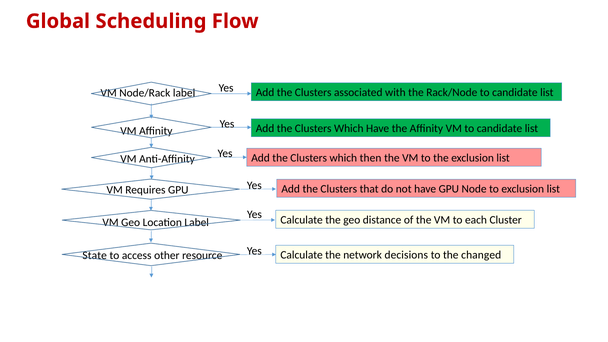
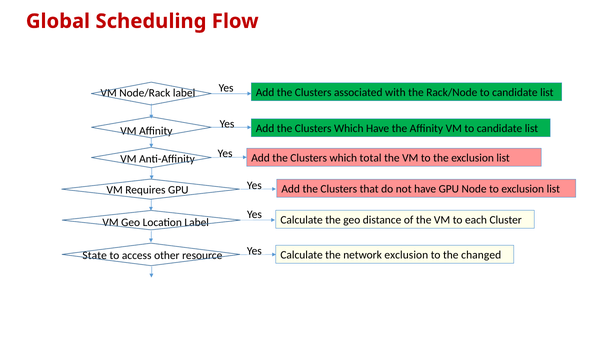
then: then -> total (371, 158)
network decisions: decisions -> exclusion (406, 255)
